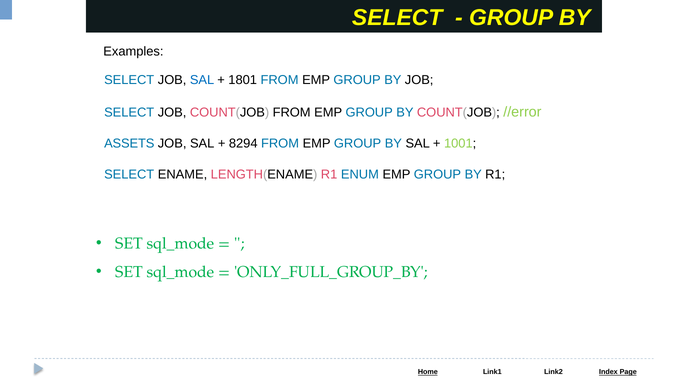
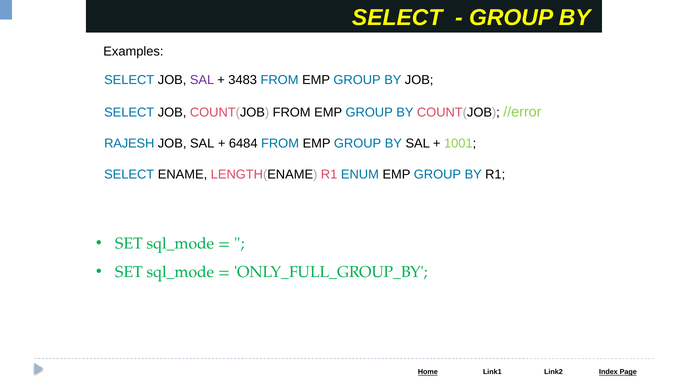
SAL colour: blue -> purple (202, 80)
1801: 1801 -> 3483 (243, 80)
ASSETS: ASSETS -> RAJESH (129, 144)
8294: 8294 -> 6484 (243, 144)
